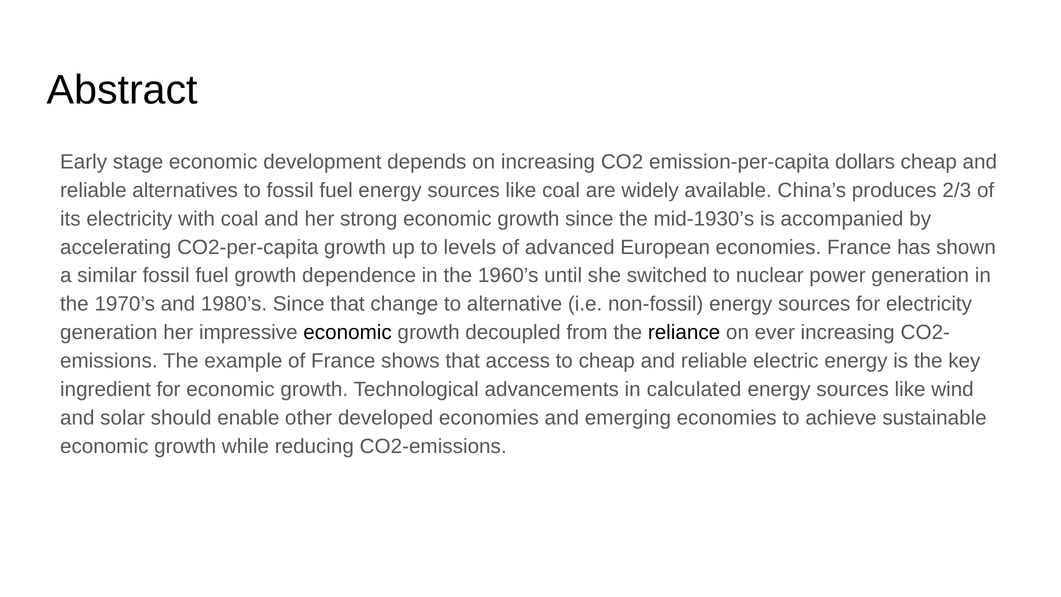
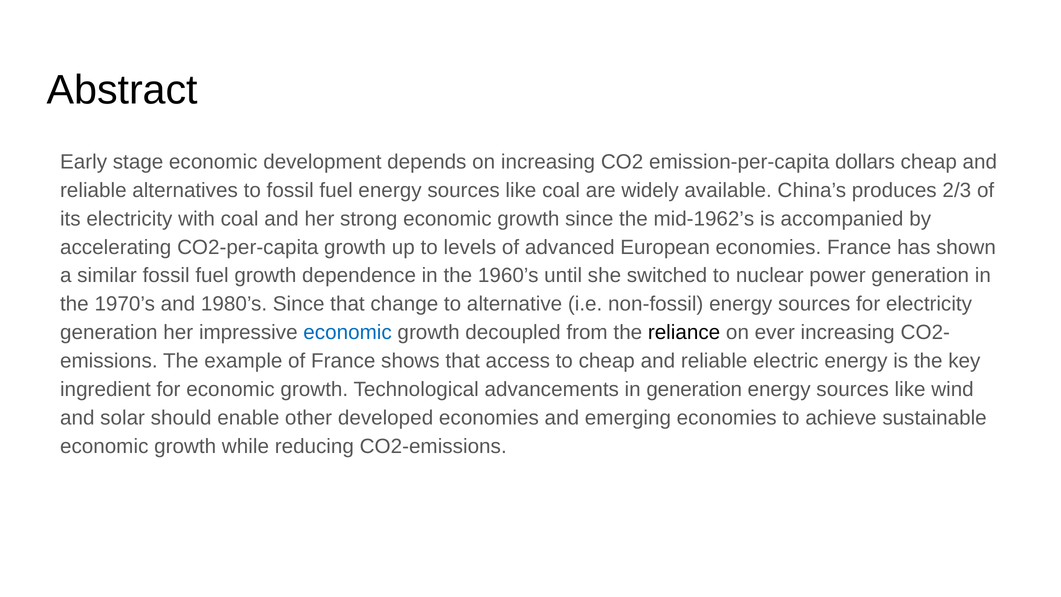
mid-1930’s: mid-1930’s -> mid-1962’s (704, 219)
economic colour: black -> blue (348, 333)
in calculated: calculated -> generation (694, 389)
